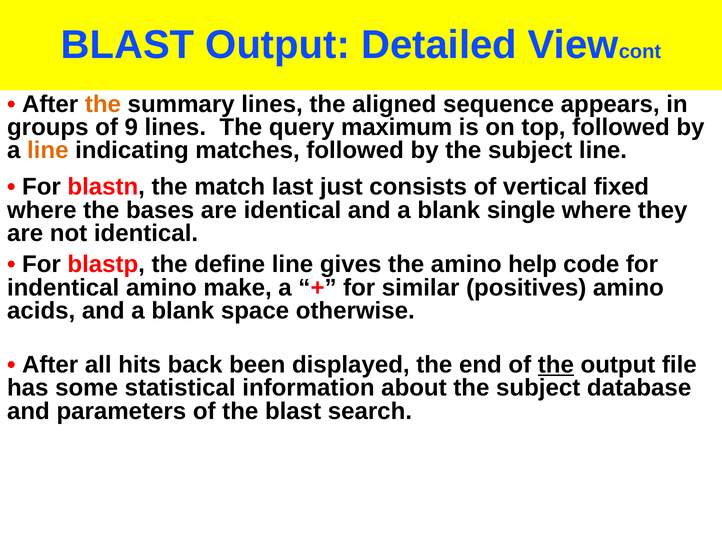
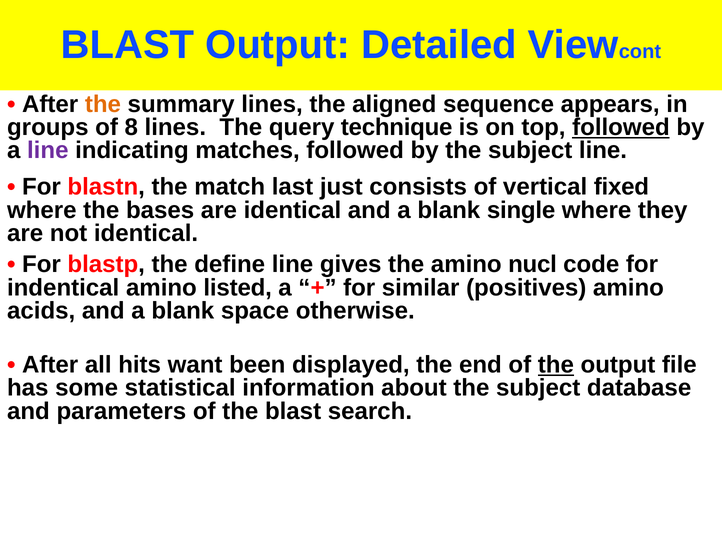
9: 9 -> 8 (131, 127)
maximum: maximum -> technique (397, 127)
followed underline: none -> present (621, 127)
line colour: orange -> purple (48, 150)
help: help -> nucl (533, 264)
make: make -> listed (238, 287)
back: back -> want (195, 365)
